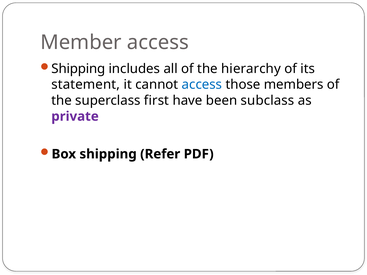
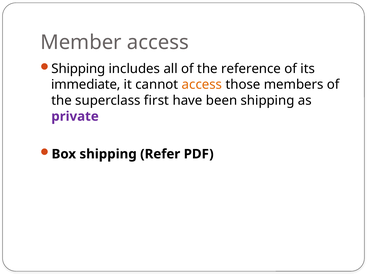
hierarchy: hierarchy -> reference (251, 69)
statement: statement -> immediate (86, 85)
access colour: blue -> orange (202, 85)
been subclass: subclass -> shipping (268, 101)
